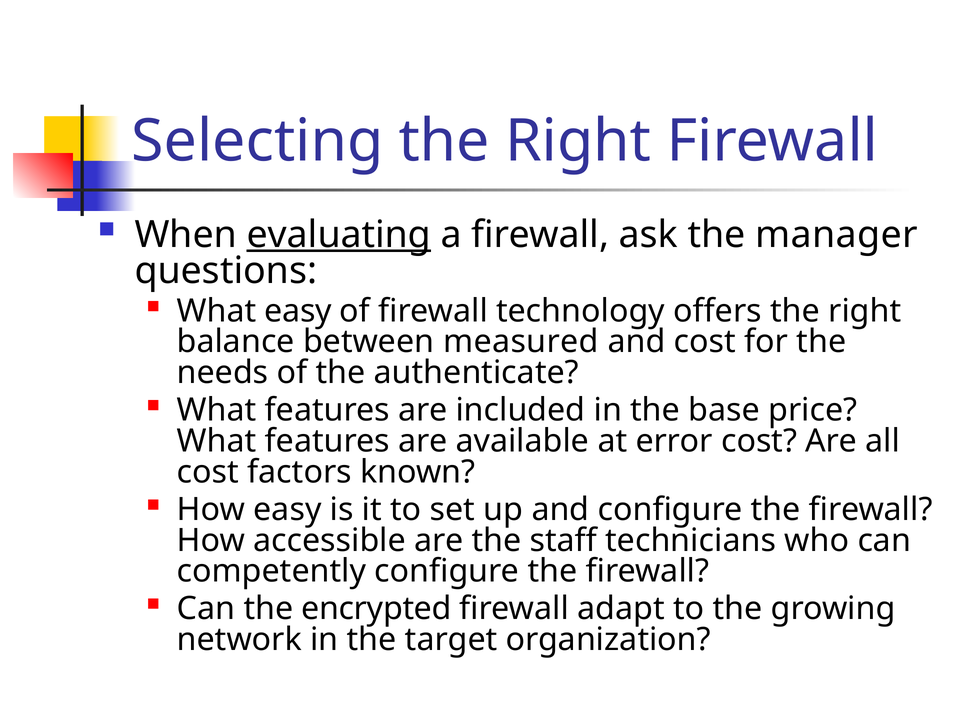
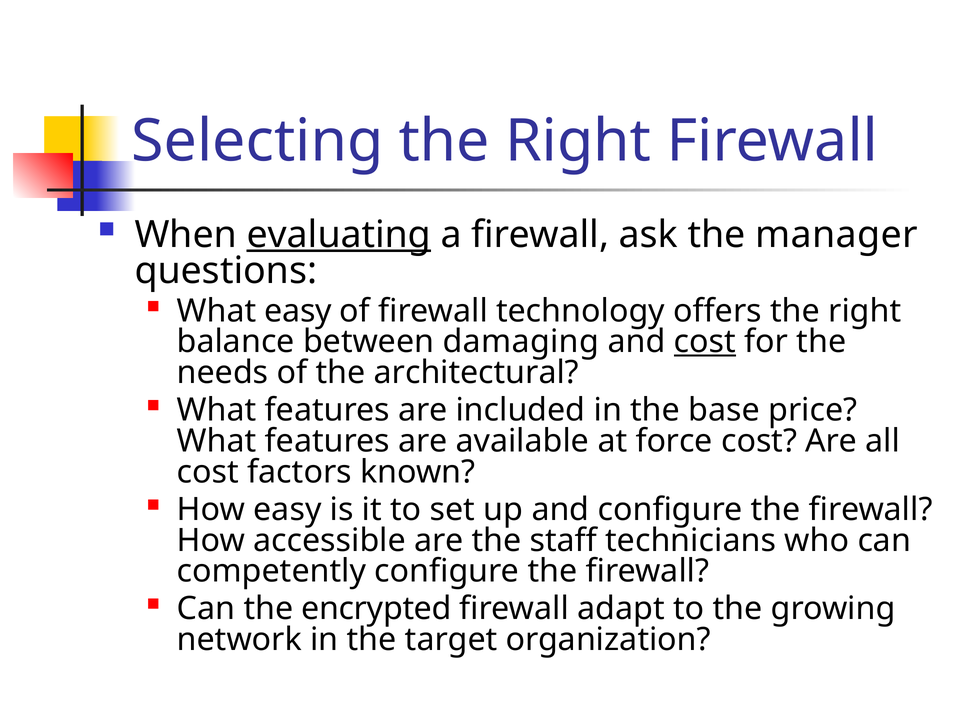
measured: measured -> damaging (521, 342)
cost underline: none -> present (705, 342)
authenticate: authenticate -> architectural (476, 373)
error: error -> force (674, 441)
